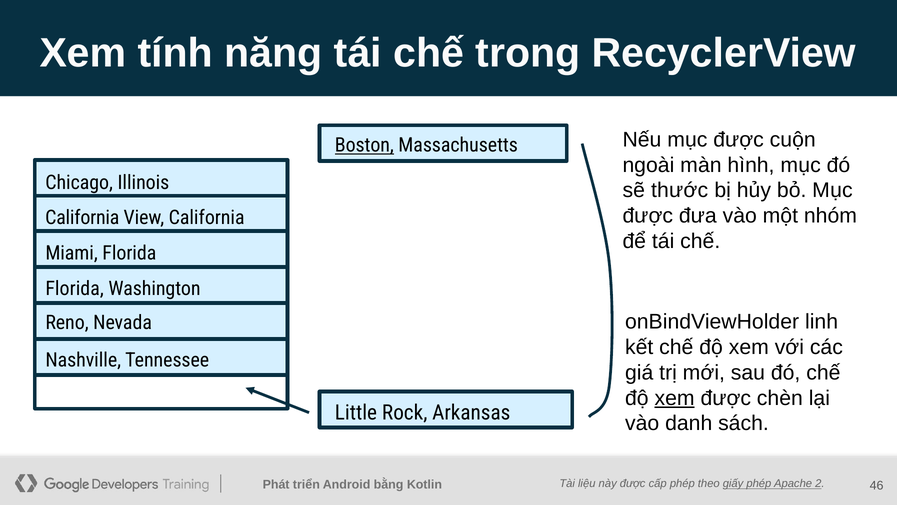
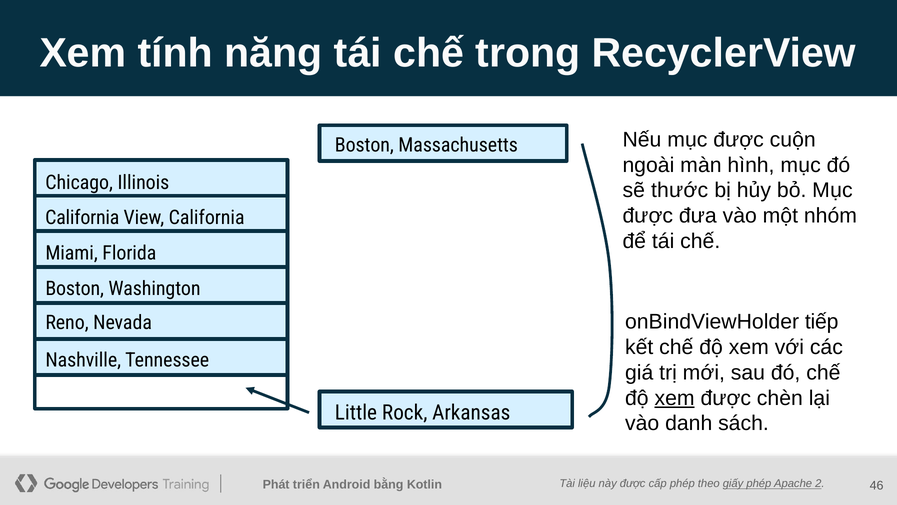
Boston underline: present -> none (364, 145)
Florida: Florida -> Boston (75, 288)
linh: linh -> tiếp (822, 321)
